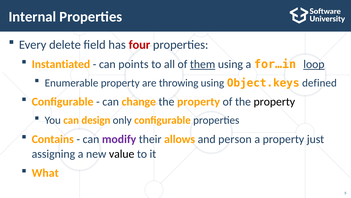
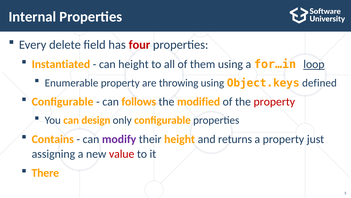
can points: points -> height (133, 64)
them underline: present -> none (203, 64)
change: change -> follows (139, 101)
property: property -> modified (199, 101)
property colour: black -> red (274, 101)
their allows: allows -> height (180, 139)
person: person -> returns (235, 139)
value colour: black -> red (122, 153)
What: What -> There (45, 173)
